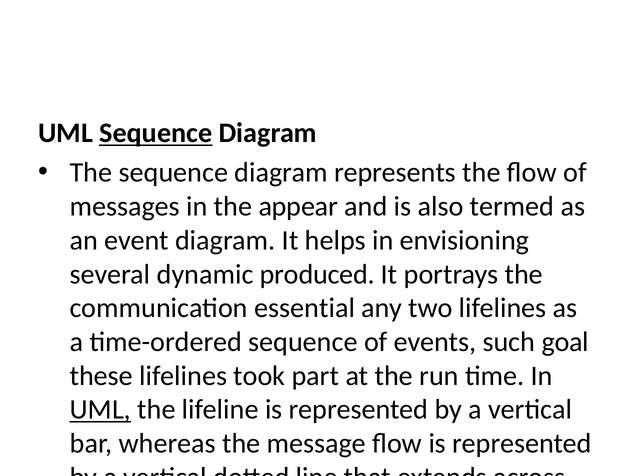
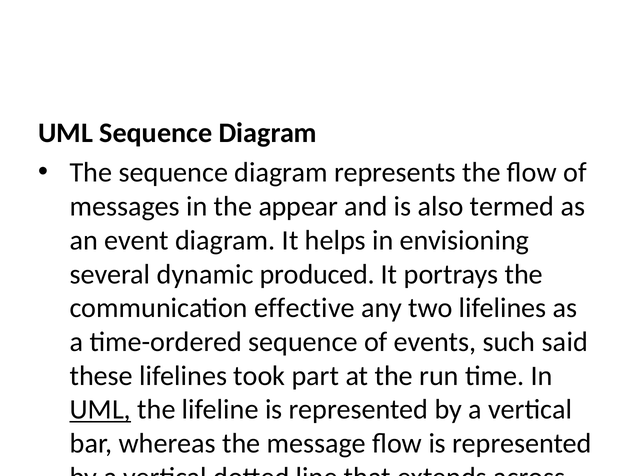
Sequence underline: present -> none (156, 133)
essential: essential -> effective (305, 308)
goal: goal -> said (565, 342)
